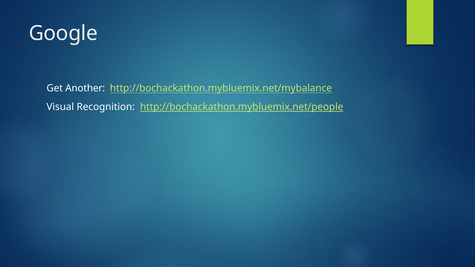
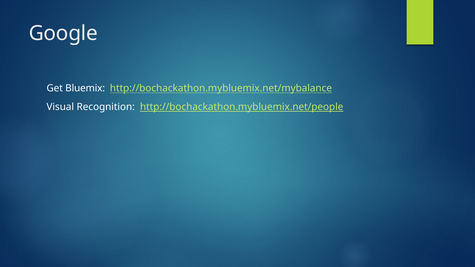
Another: Another -> Bluemix (85, 88)
